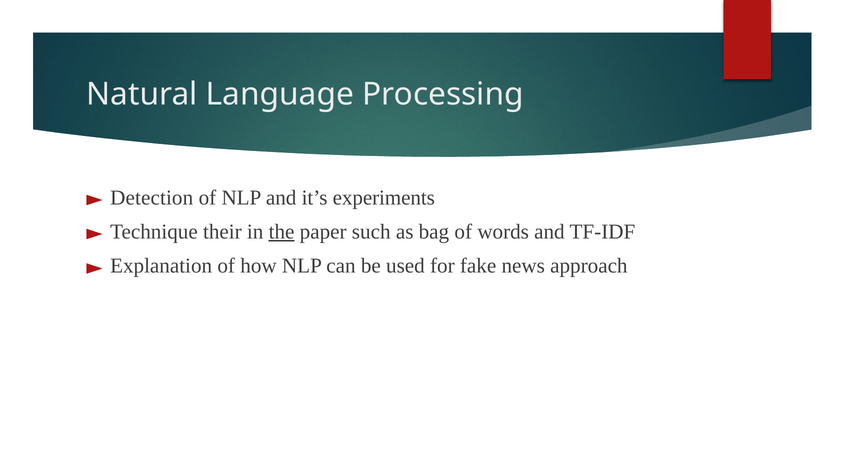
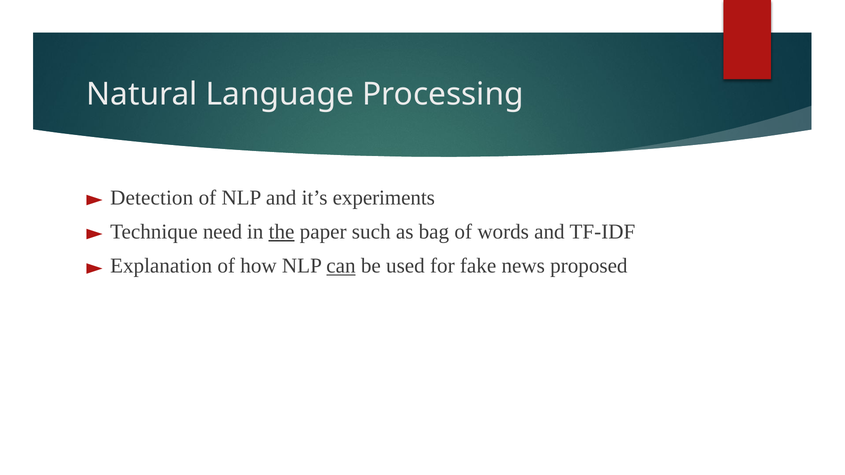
their: their -> need (222, 232)
can underline: none -> present (341, 266)
approach: approach -> proposed (589, 266)
